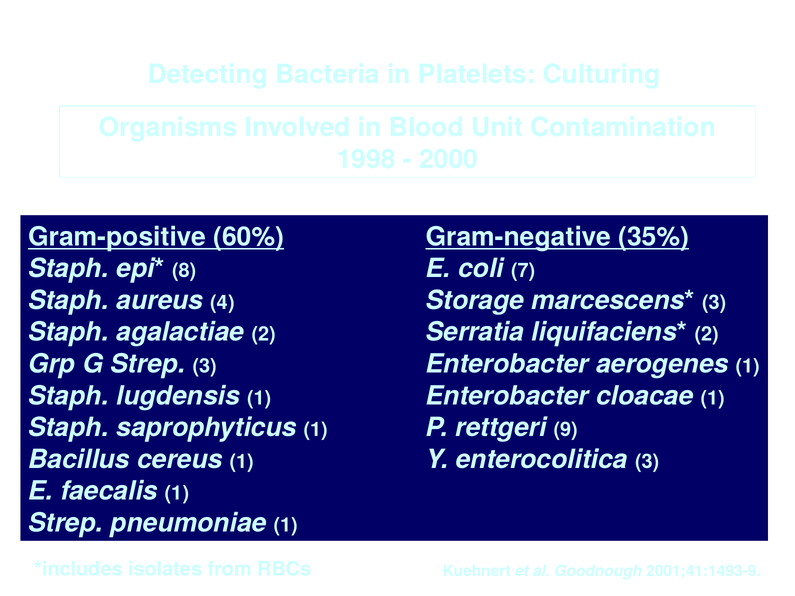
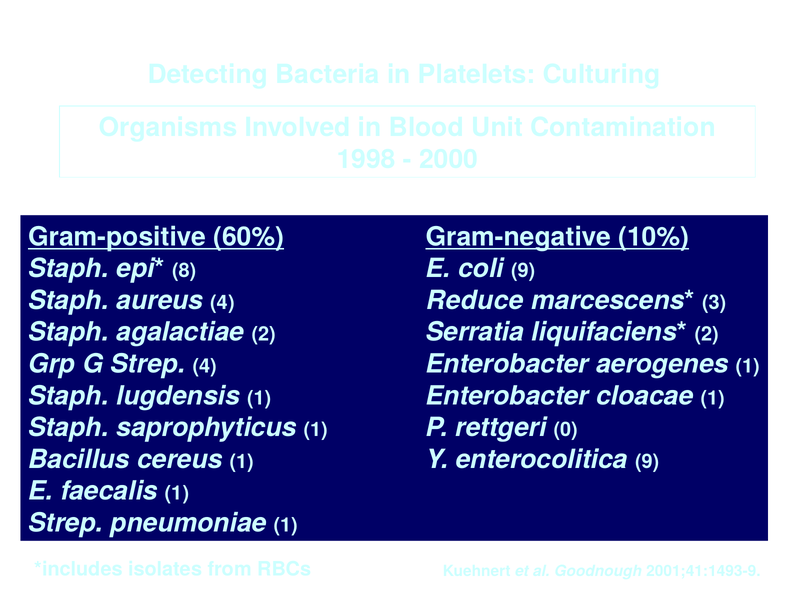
35%: 35% -> 10% (654, 237)
coli 7: 7 -> 9 (523, 271)
Storage: Storage -> Reduce (475, 301)
Strep 3: 3 -> 4 (205, 366)
9: 9 -> 0 (566, 430)
enterocolitica 3: 3 -> 9 (647, 462)
